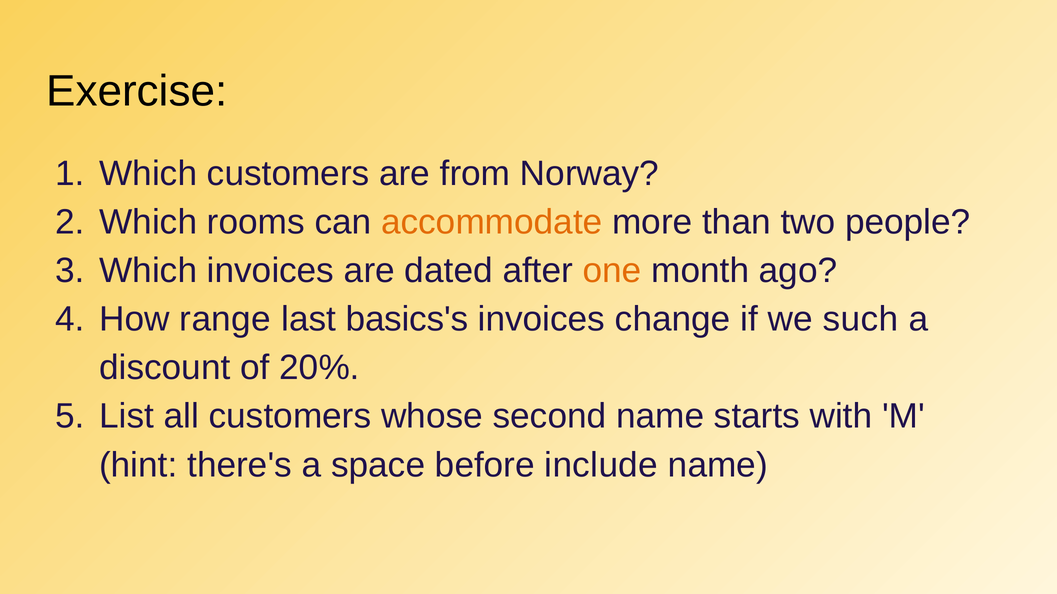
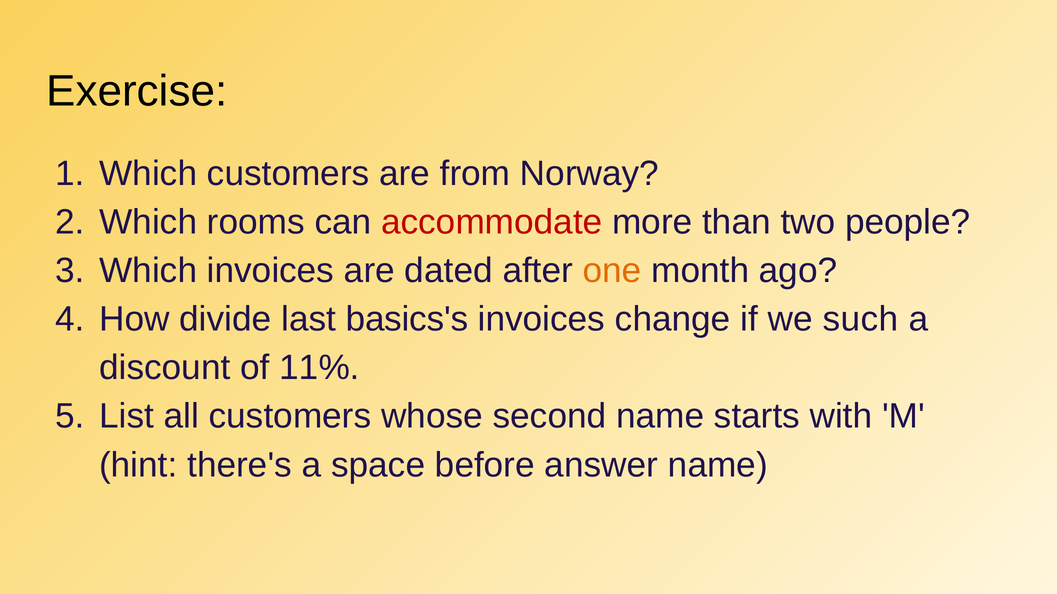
accommodate colour: orange -> red (492, 222)
range: range -> divide (225, 320)
20%: 20% -> 11% (319, 368)
include: include -> answer (601, 465)
